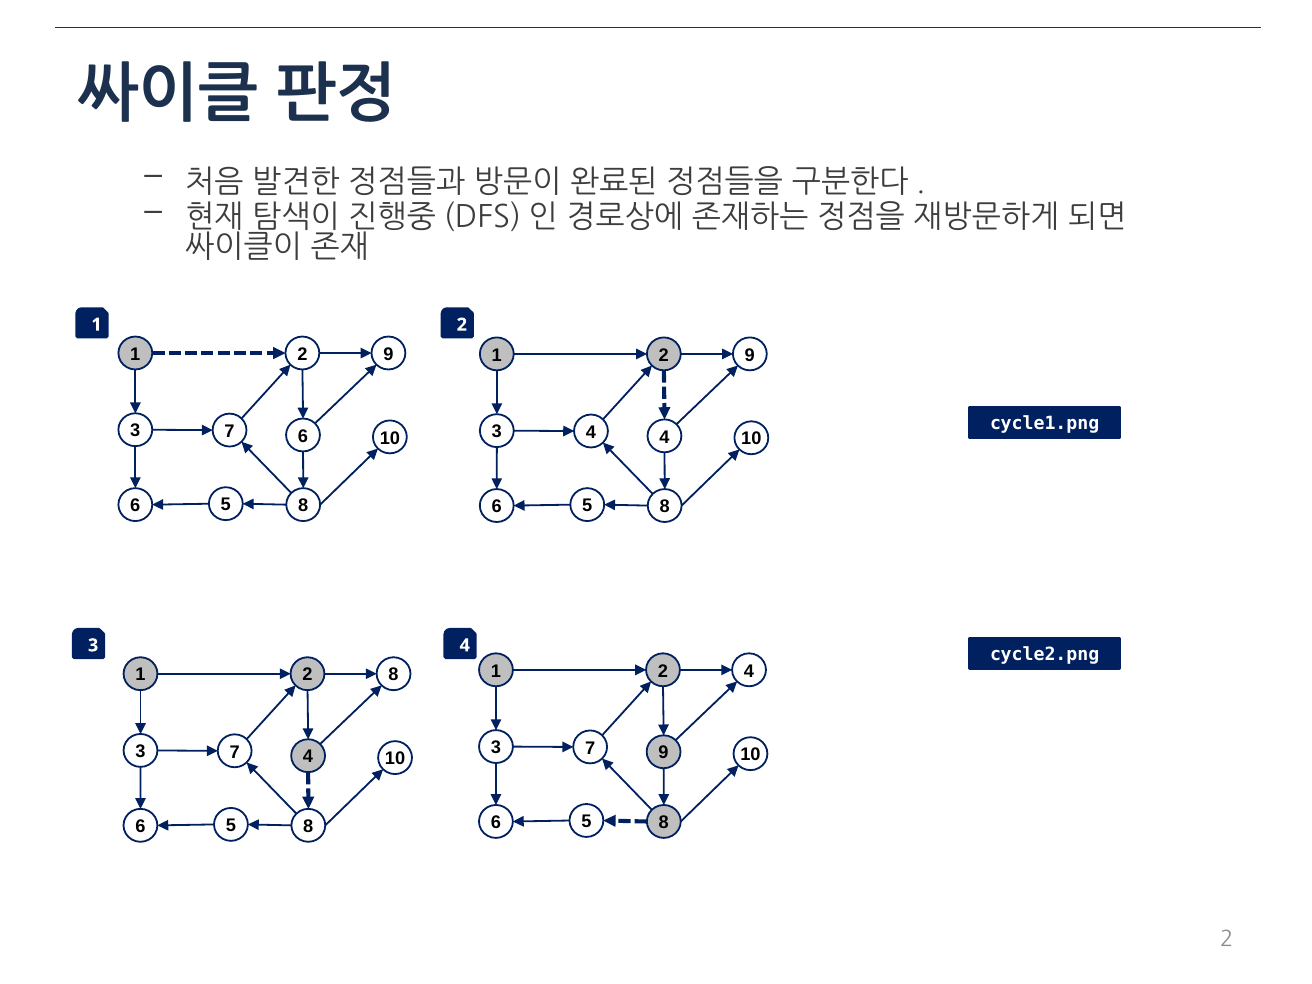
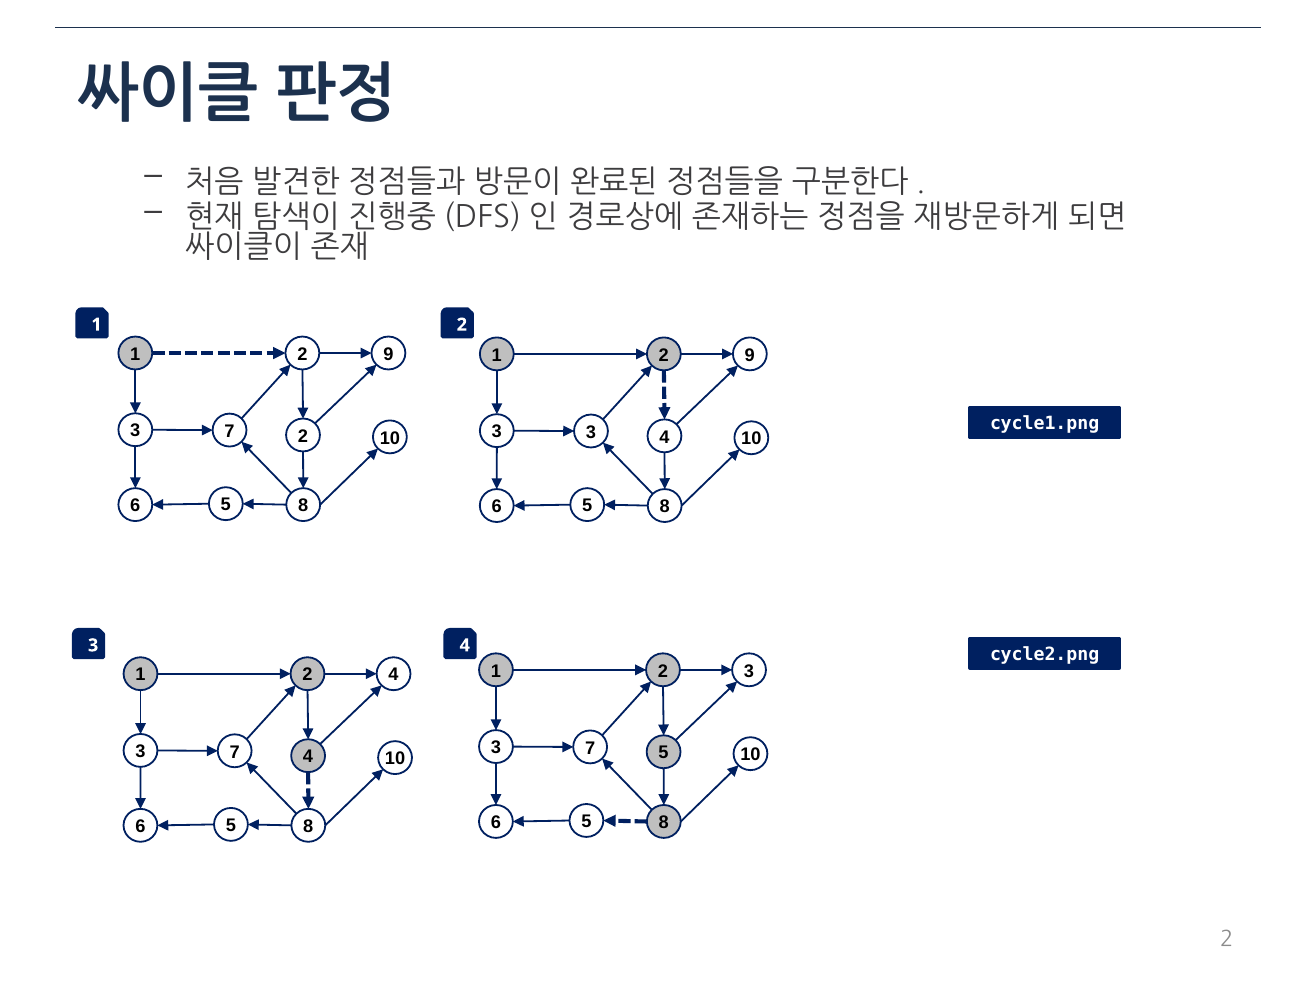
7 6: 6 -> 2 (303, 436)
4: 4 -> 3 (591, 432)
1 4: 4 -> 3 (749, 671)
1 8: 8 -> 4 (394, 675)
7 9: 9 -> 5 (664, 753)
